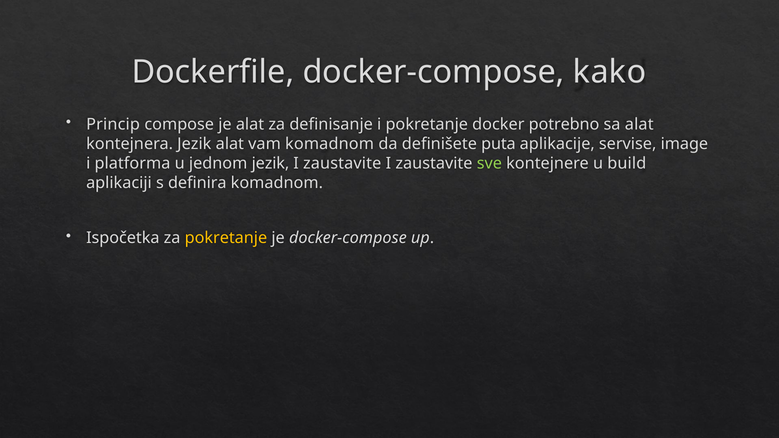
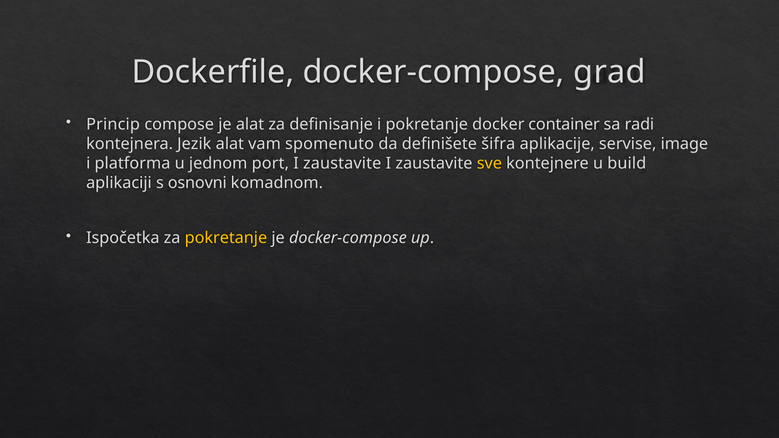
kako: kako -> grad (610, 72)
potrebno: potrebno -> container (564, 124)
sa alat: alat -> radi (639, 124)
vam komadnom: komadnom -> spomenuto (330, 144)
puta: puta -> šifra (498, 144)
jednom jezik: jezik -> port (270, 163)
sve colour: light green -> yellow (489, 163)
definira: definira -> osnovni (197, 183)
